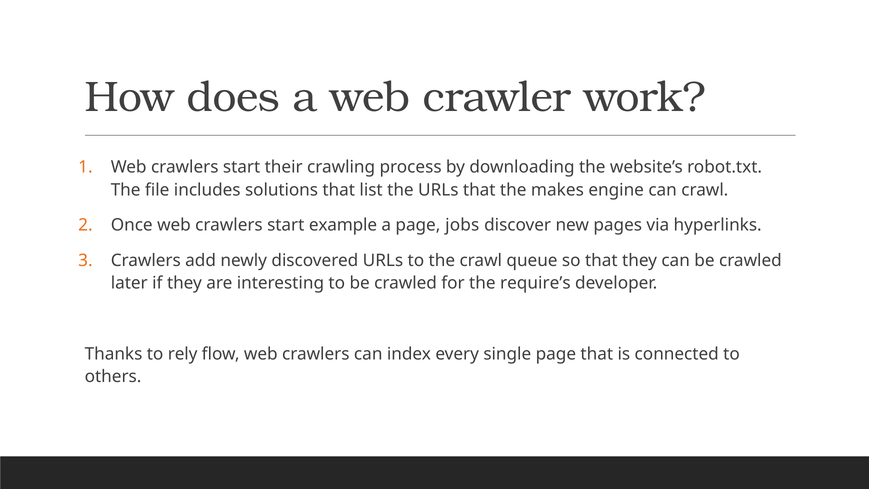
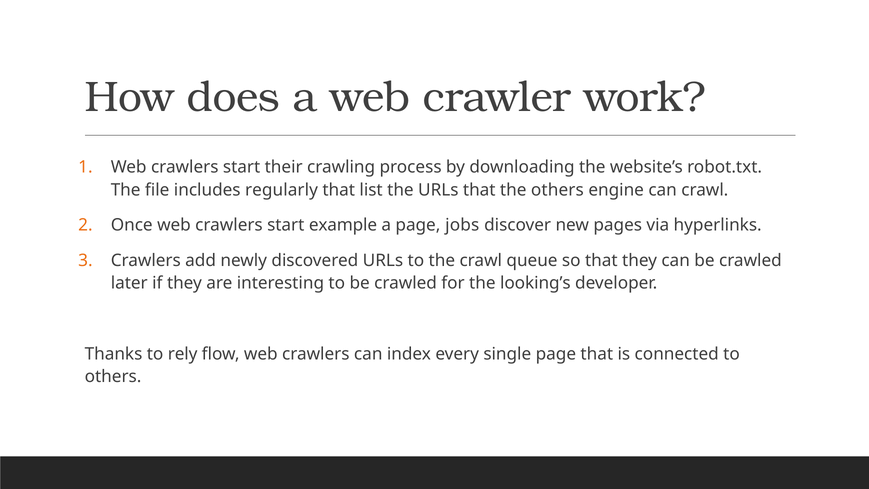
solutions: solutions -> regularly (281, 190)
the makes: makes -> others (557, 190)
require’s: require’s -> looking’s (535, 283)
